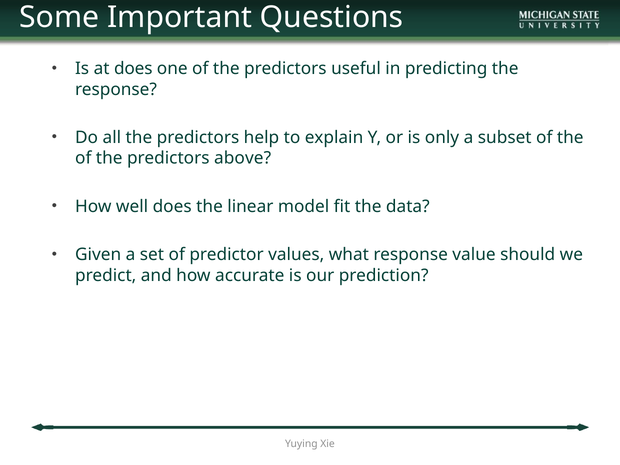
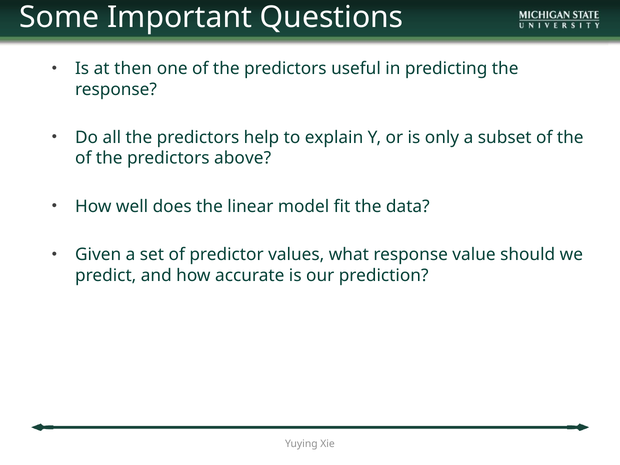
at does: does -> then (133, 69)
